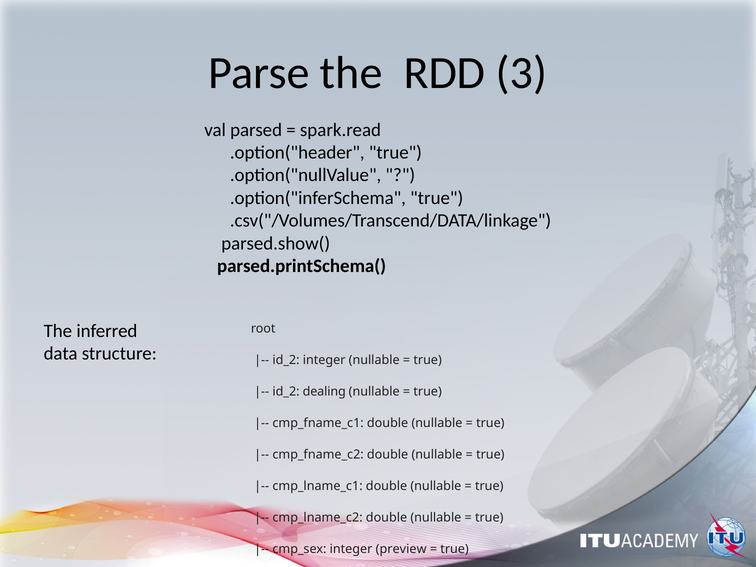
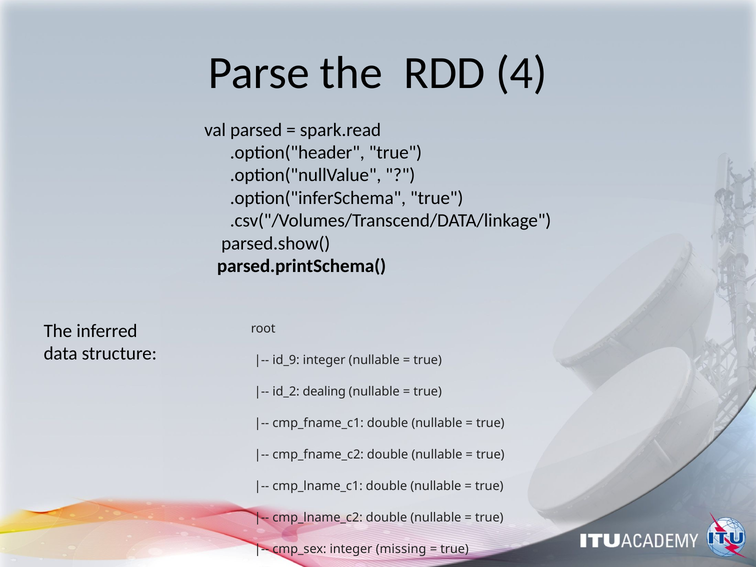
3: 3 -> 4 (522, 73)
id_2: id_2 -> id_9 (286, 360)
preview: preview -> missing (401, 549)
